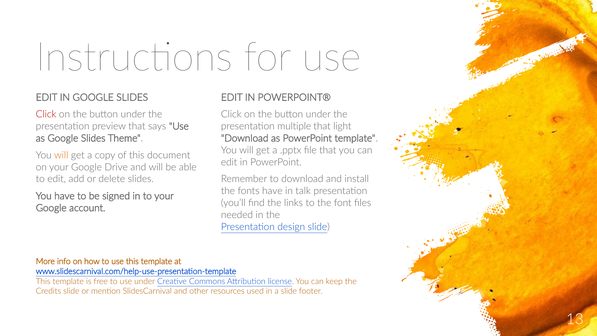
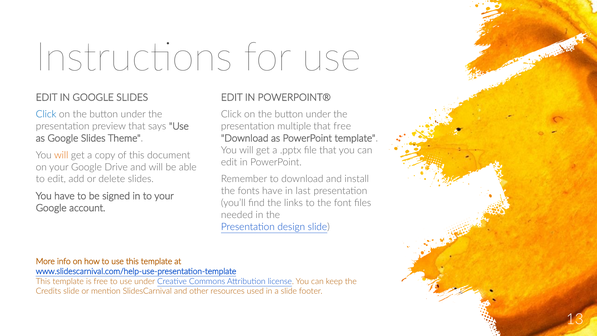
Click colour: red -> blue (46, 114)
that light: light -> free (342, 126)
talk: talk -> last (303, 191)
